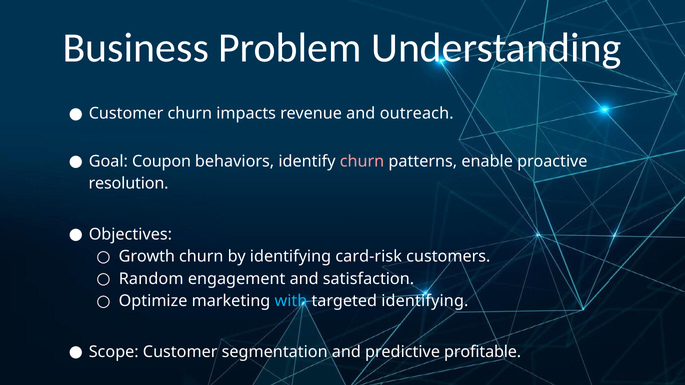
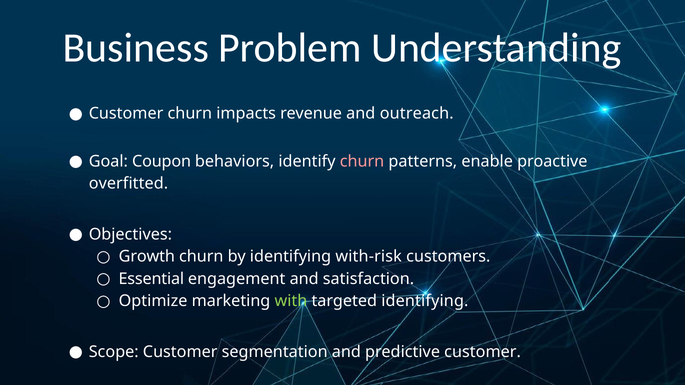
resolution: resolution -> overfitted (128, 184)
card-risk: card-risk -> with-risk (369, 257)
Random: Random -> Essential (151, 279)
with colour: light blue -> light green (291, 301)
predictive profitable: profitable -> customer (483, 352)
